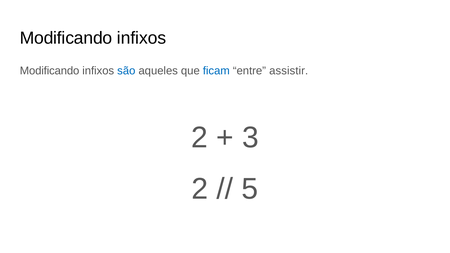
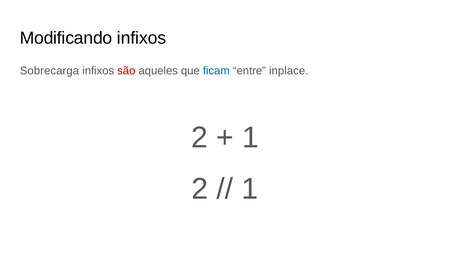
Modificando: Modificando -> Sobrecarga (49, 71)
são colour: blue -> red (126, 71)
assistir: assistir -> inplace (289, 71)
3: 3 -> 1 (250, 138)
5: 5 -> 1 (250, 189)
